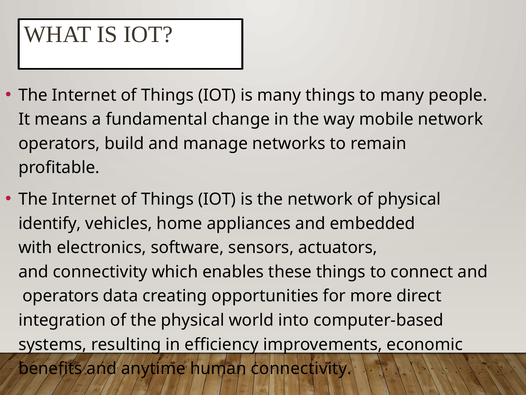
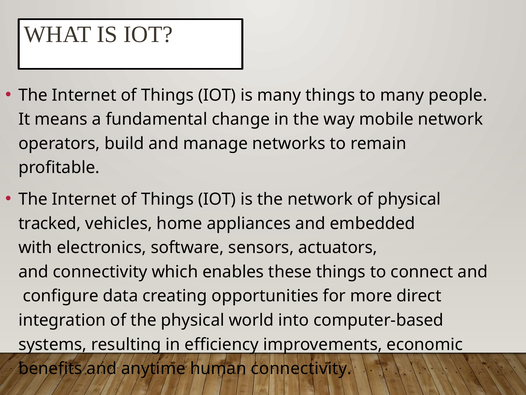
identify: identify -> tracked (50, 223)
operators: operators -> configure (61, 296)
